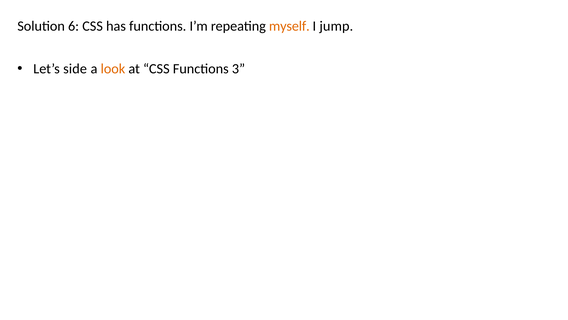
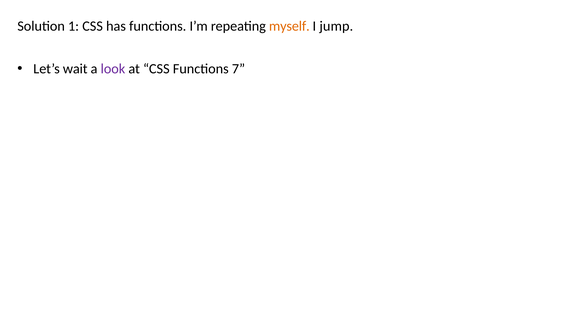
6: 6 -> 1 (74, 26)
side: side -> wait (75, 69)
look colour: orange -> purple (113, 69)
3: 3 -> 7 (238, 69)
